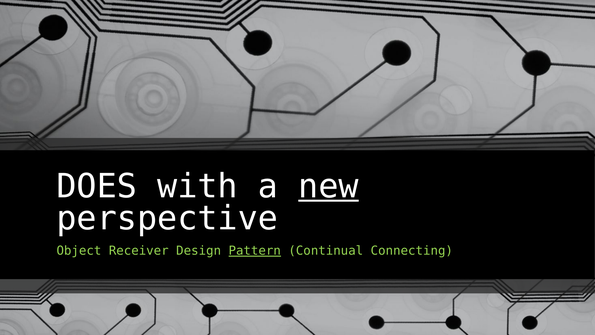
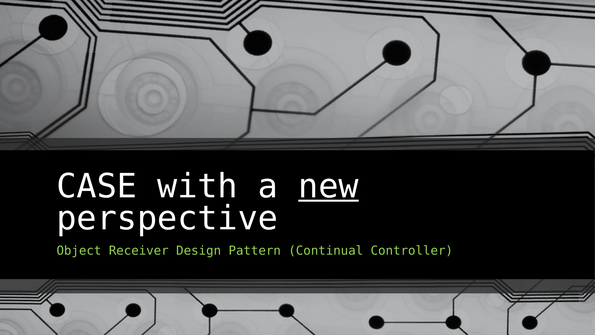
DOES: DOES -> CASE (97, 186)
Pattern underline: present -> none (255, 251)
Connecting: Connecting -> Controller (412, 251)
